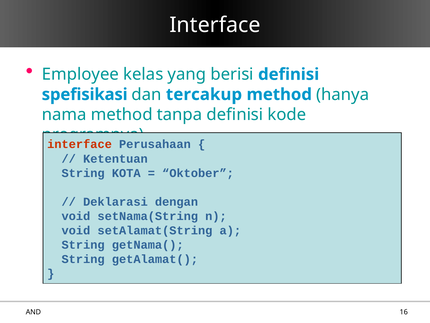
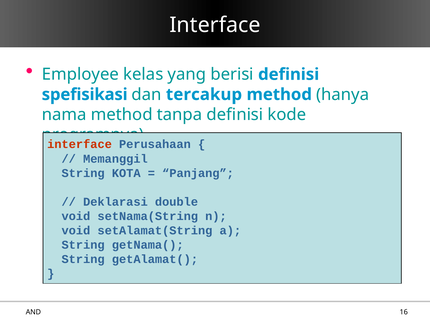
Ketentuan: Ketentuan -> Memanggil (115, 158)
Oktober: Oktober -> Panjang (198, 173)
dengan: dengan -> double (176, 201)
